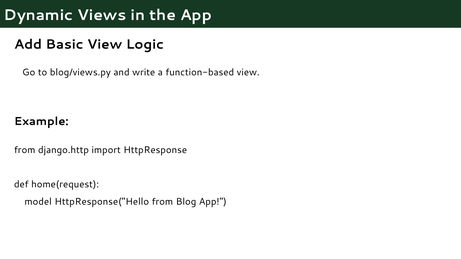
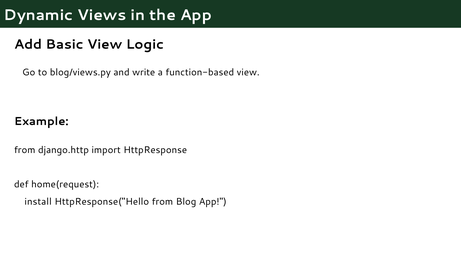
model: model -> install (38, 202)
